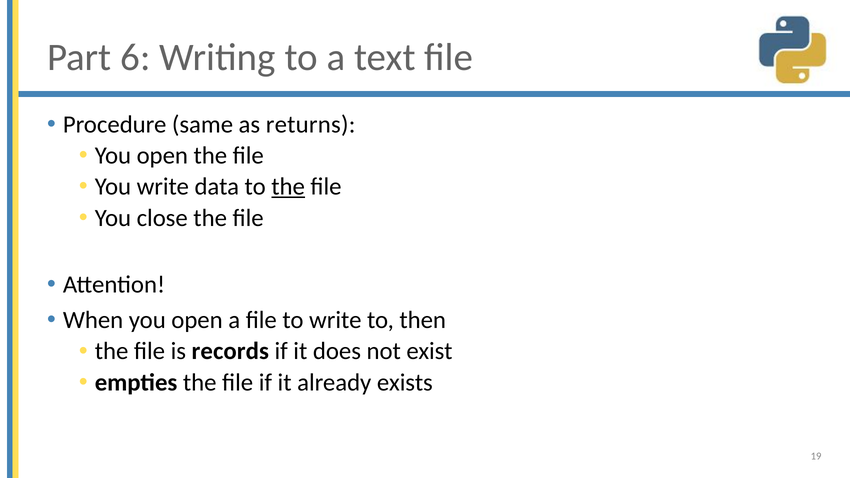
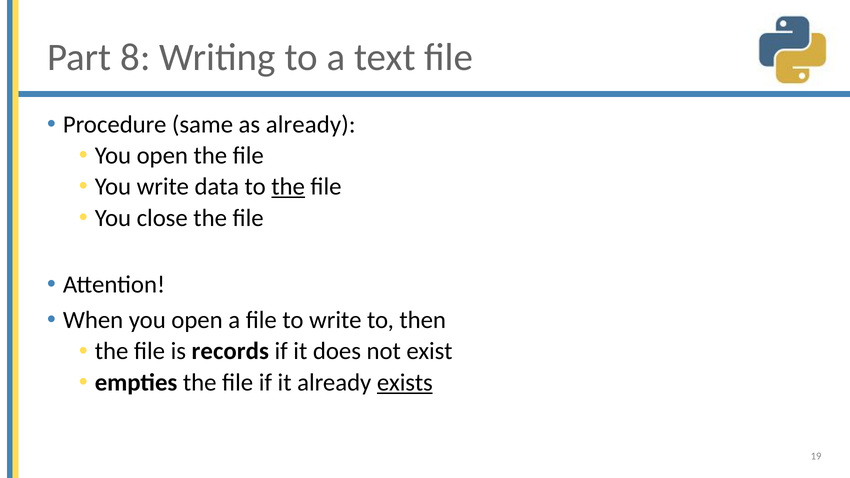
6: 6 -> 8 (135, 57)
as returns: returns -> already (311, 125)
exists underline: none -> present (405, 383)
